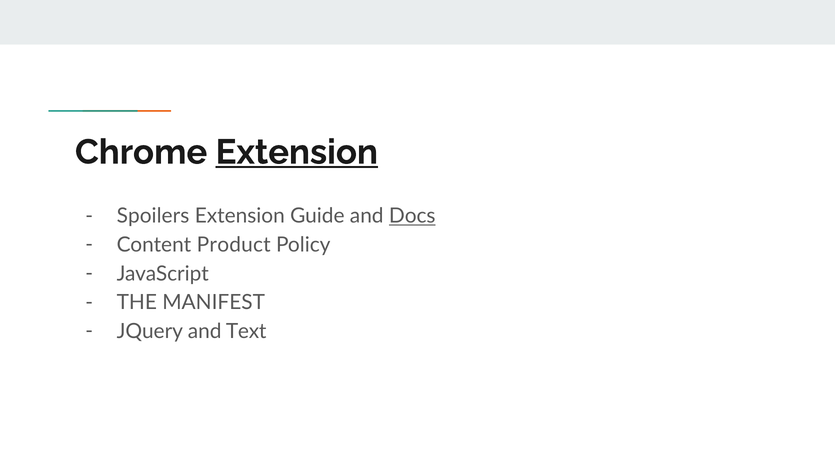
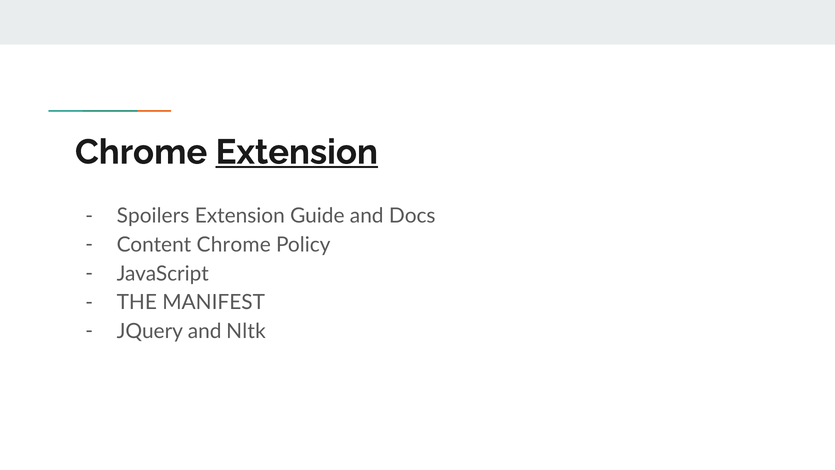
Docs underline: present -> none (412, 216)
Content Product: Product -> Chrome (234, 245)
Text: Text -> Nltk (246, 331)
